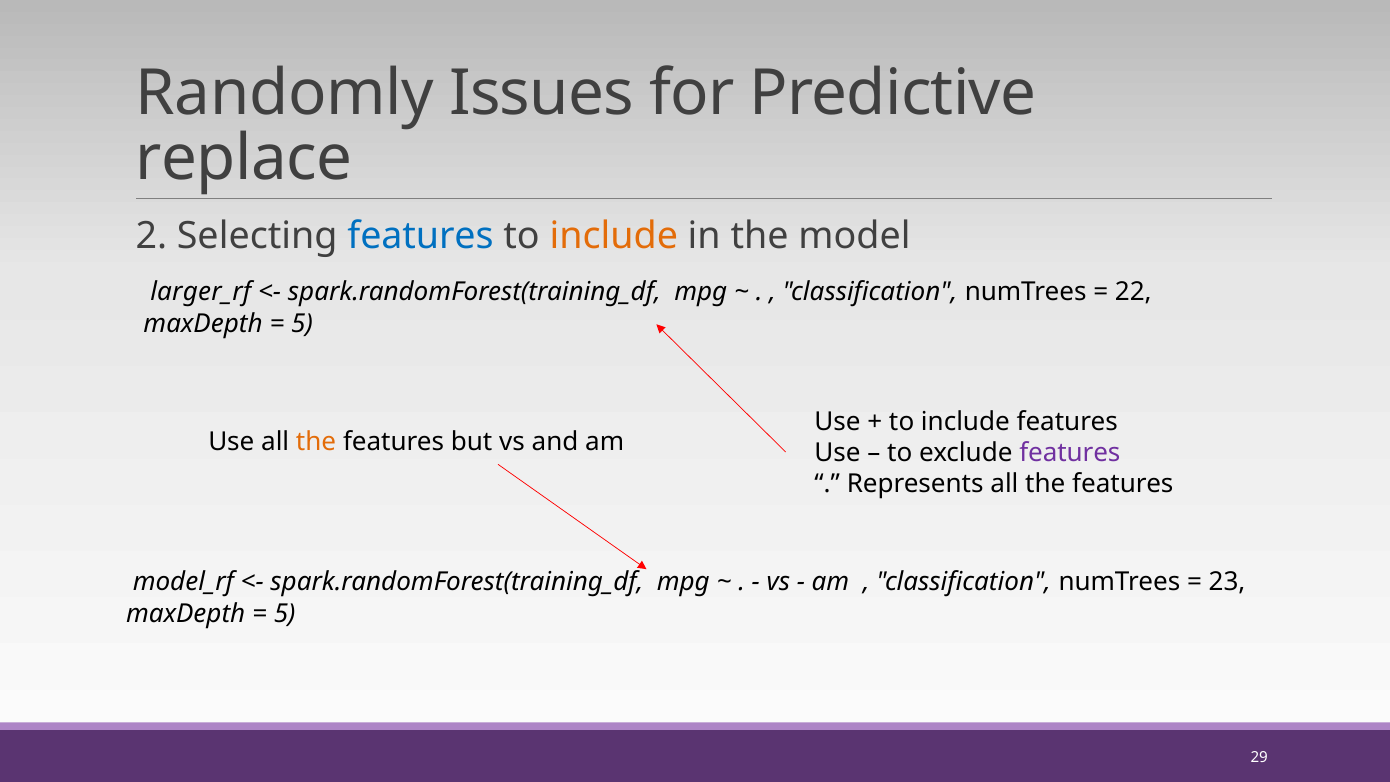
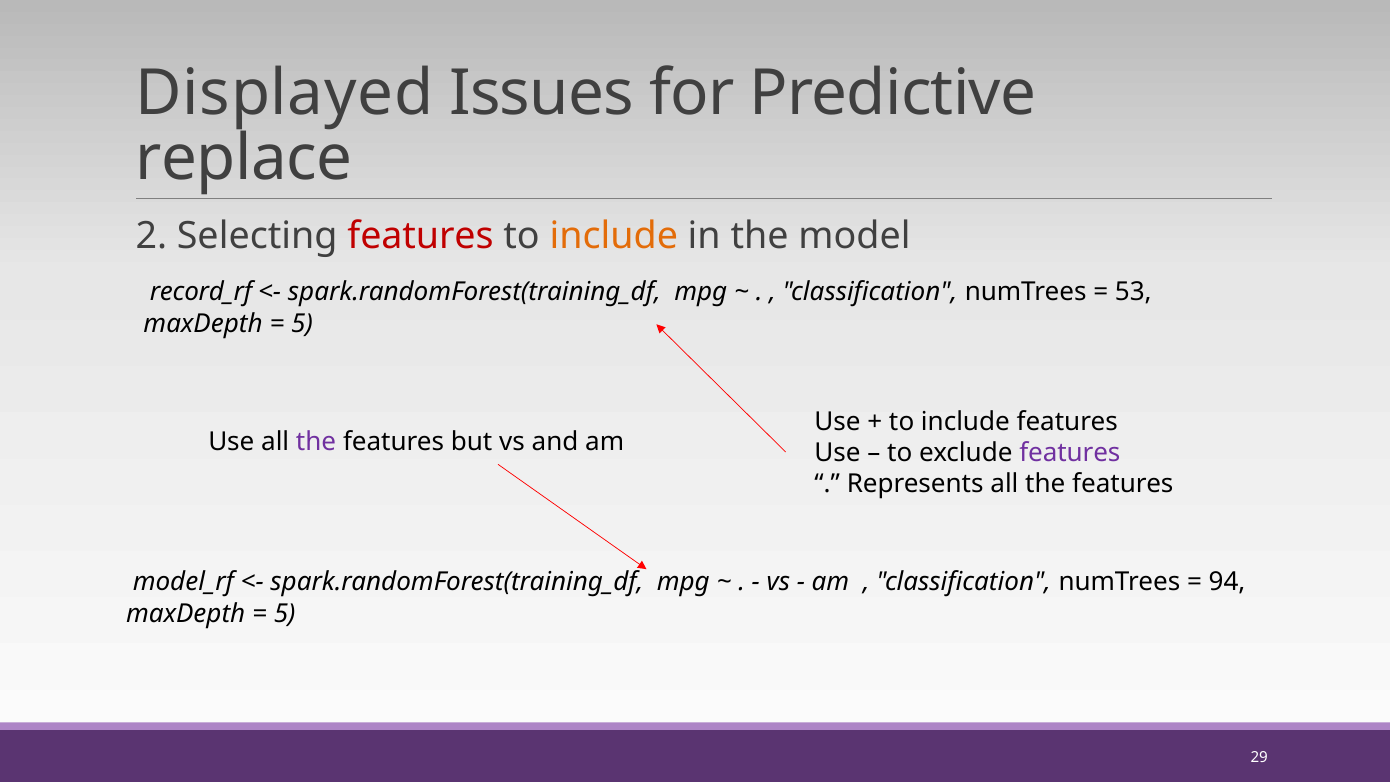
Randomly: Randomly -> Displayed (284, 94)
features colour: blue -> red (421, 236)
larger_rf: larger_rf -> record_rf (201, 292)
22: 22 -> 53 (1133, 292)
the colour: orange -> purple (316, 442)
23: 23 -> 94 (1227, 582)
